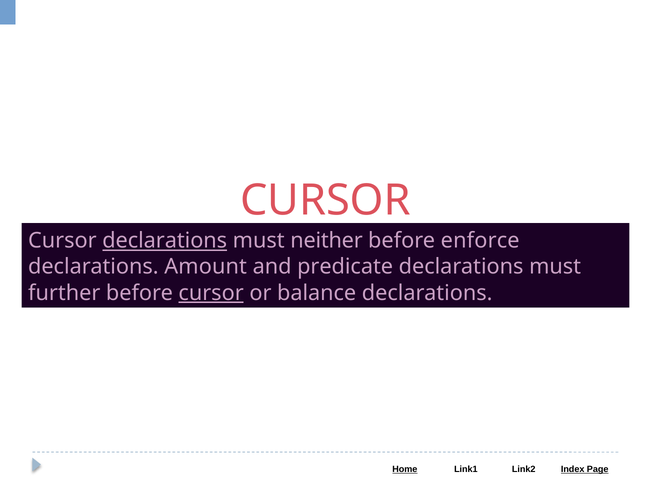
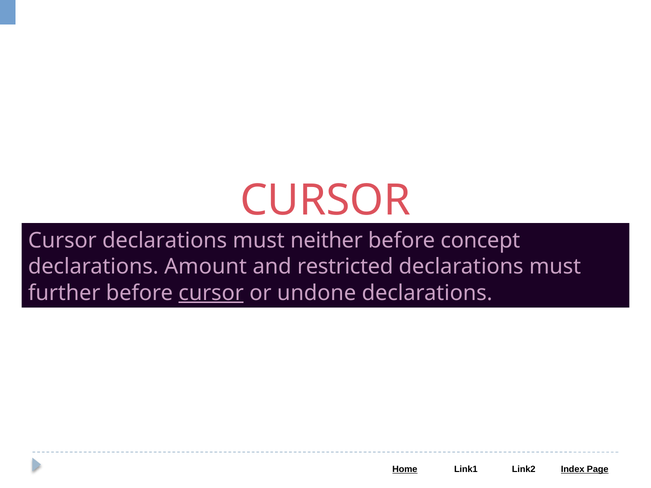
declarations underline: present -> none (165, 241)
enforce: enforce -> concept (480, 241)
predicate: predicate -> restricted (345, 267)
balance: balance -> undone (317, 293)
